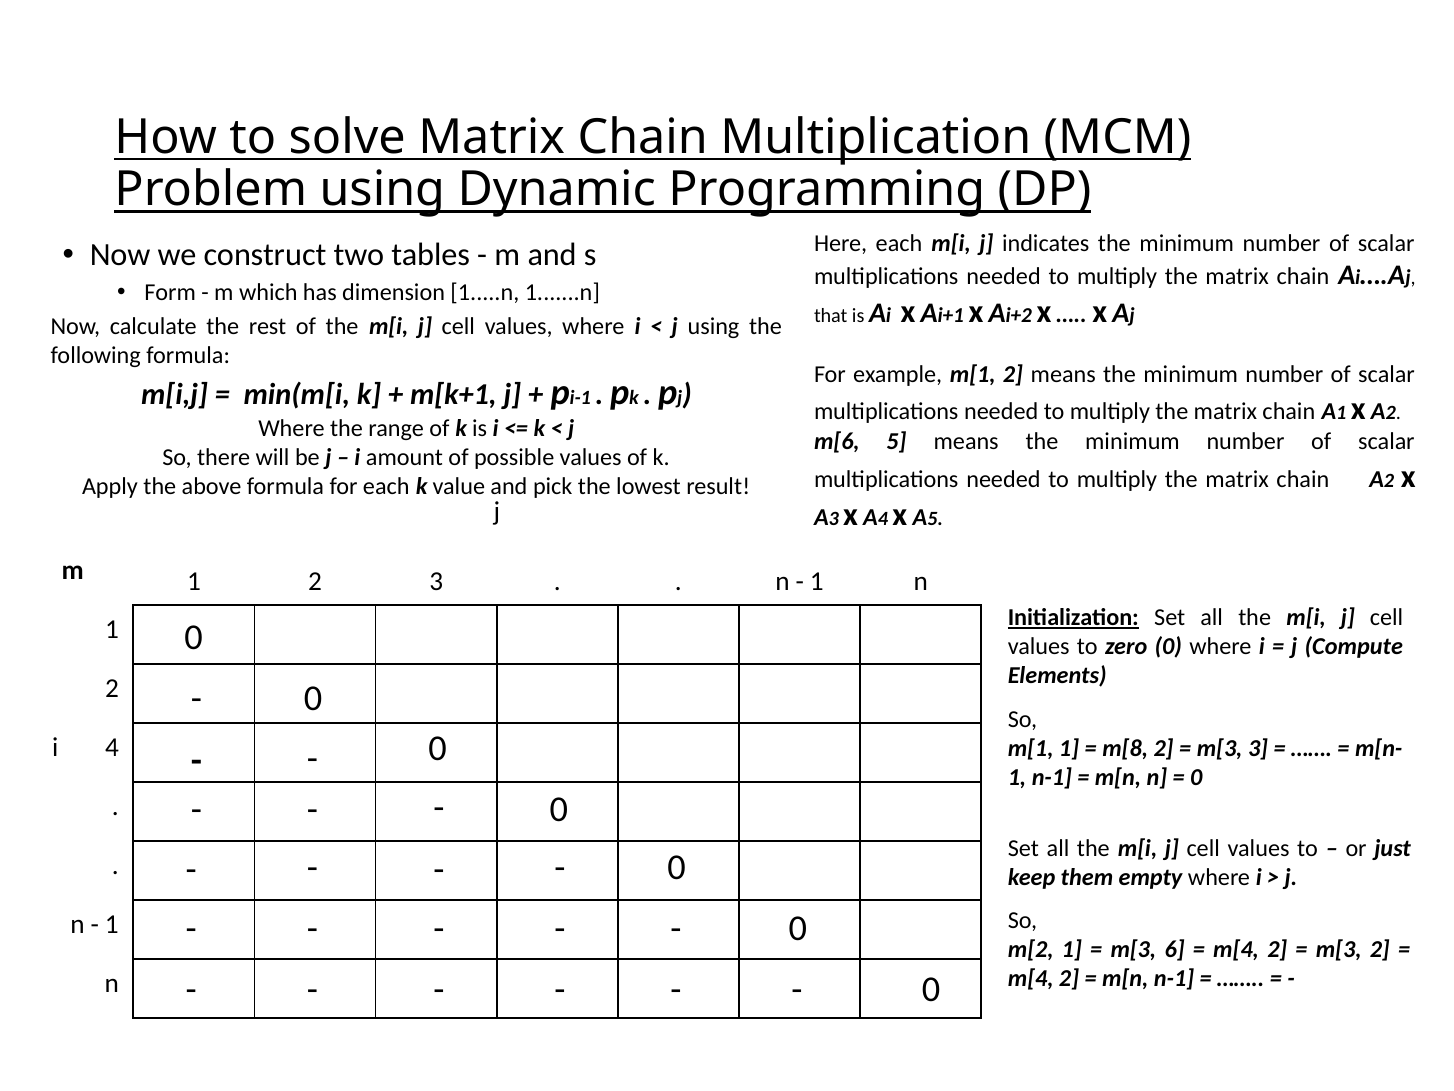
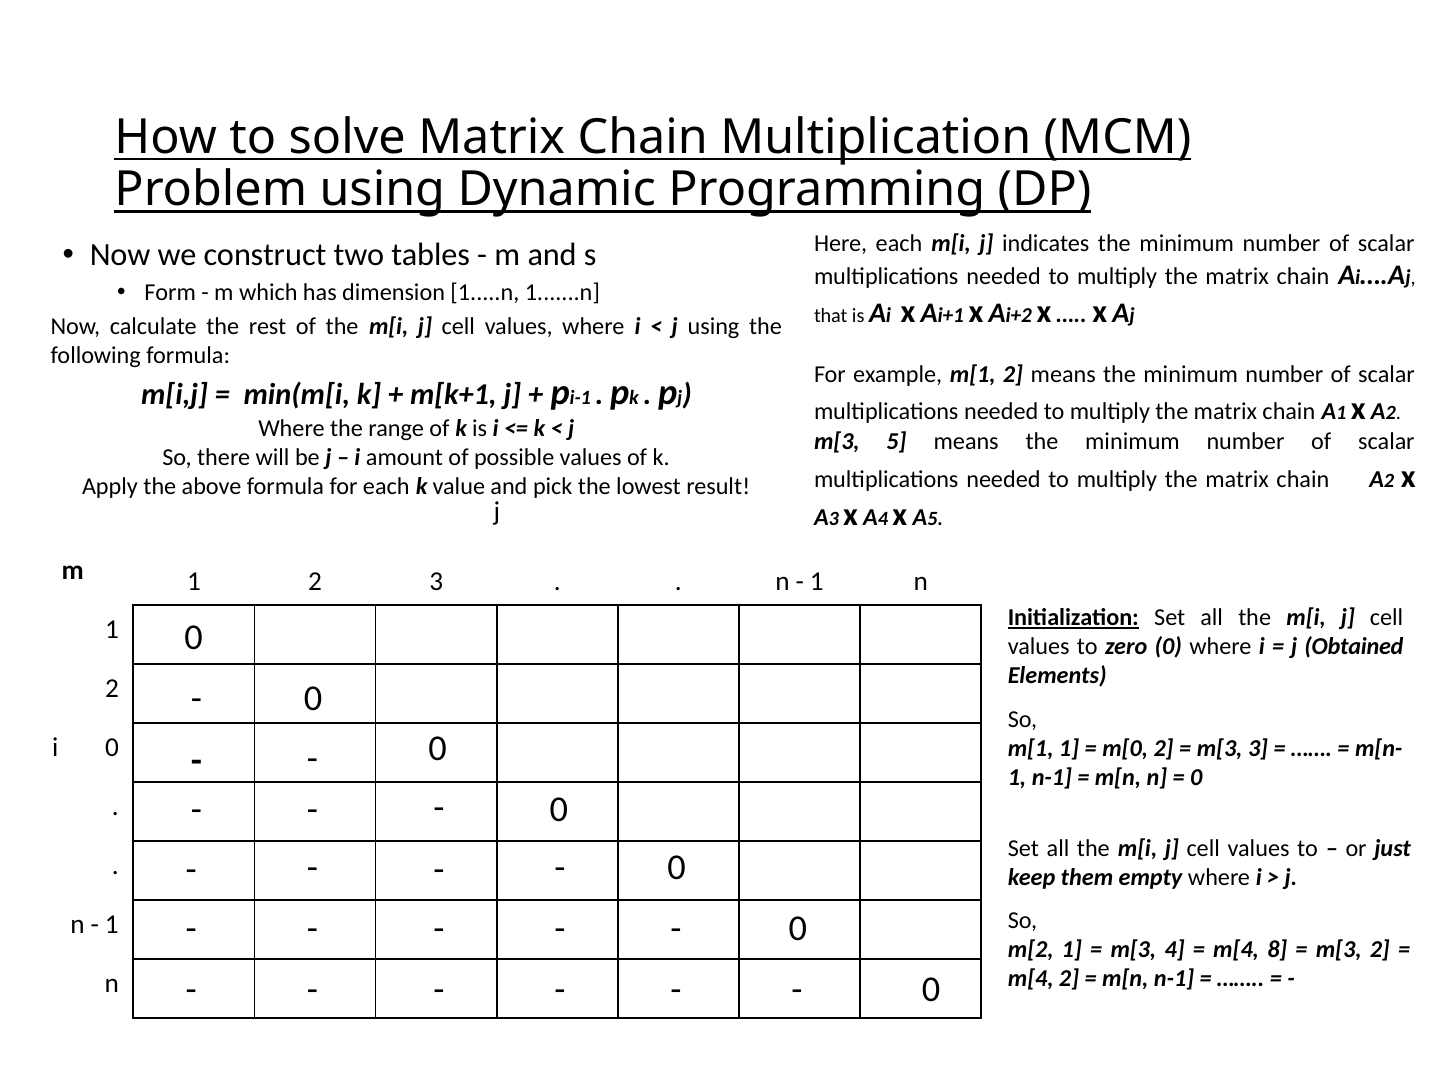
m[6: m[6 -> m[3 (837, 442)
Compute: Compute -> Obtained (1354, 646)
i 4: 4 -> 0 (112, 747)
m[8: m[8 -> m[0 (1125, 748)
6: 6 -> 4 (1175, 949)
2: 2 -> 8 (1277, 949)
